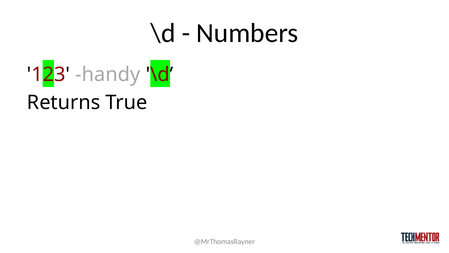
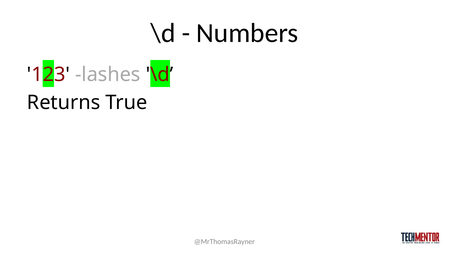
handy: handy -> lashes (108, 75)
